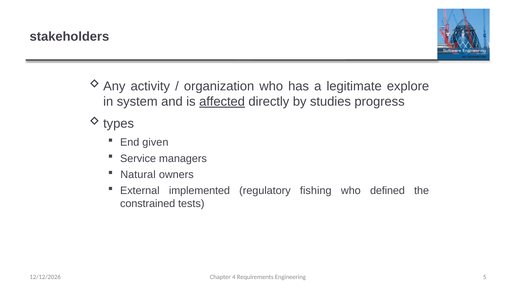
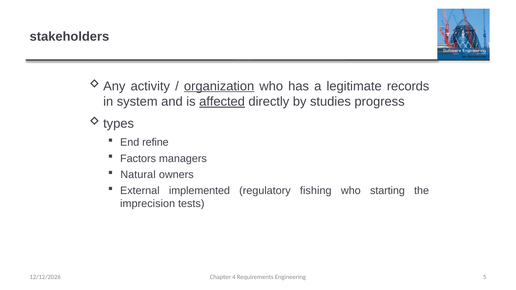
organization underline: none -> present (219, 86)
explore: explore -> records (408, 86)
given: given -> refine (155, 142)
Service: Service -> Factors (138, 159)
defined: defined -> starting (387, 191)
constrained: constrained -> imprecision (148, 204)
